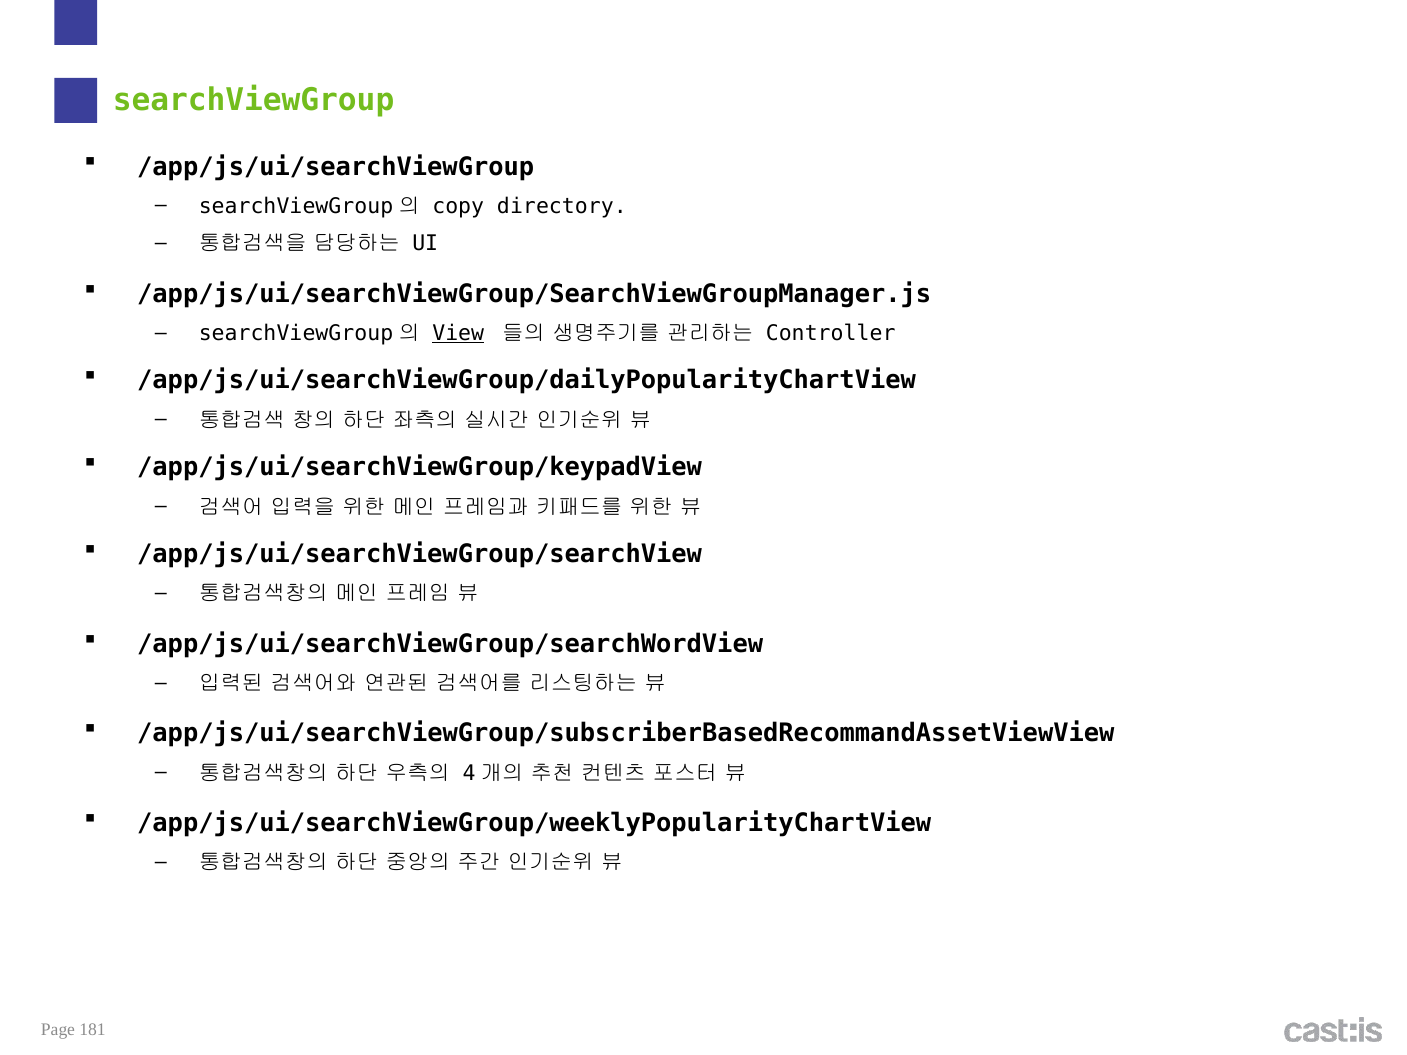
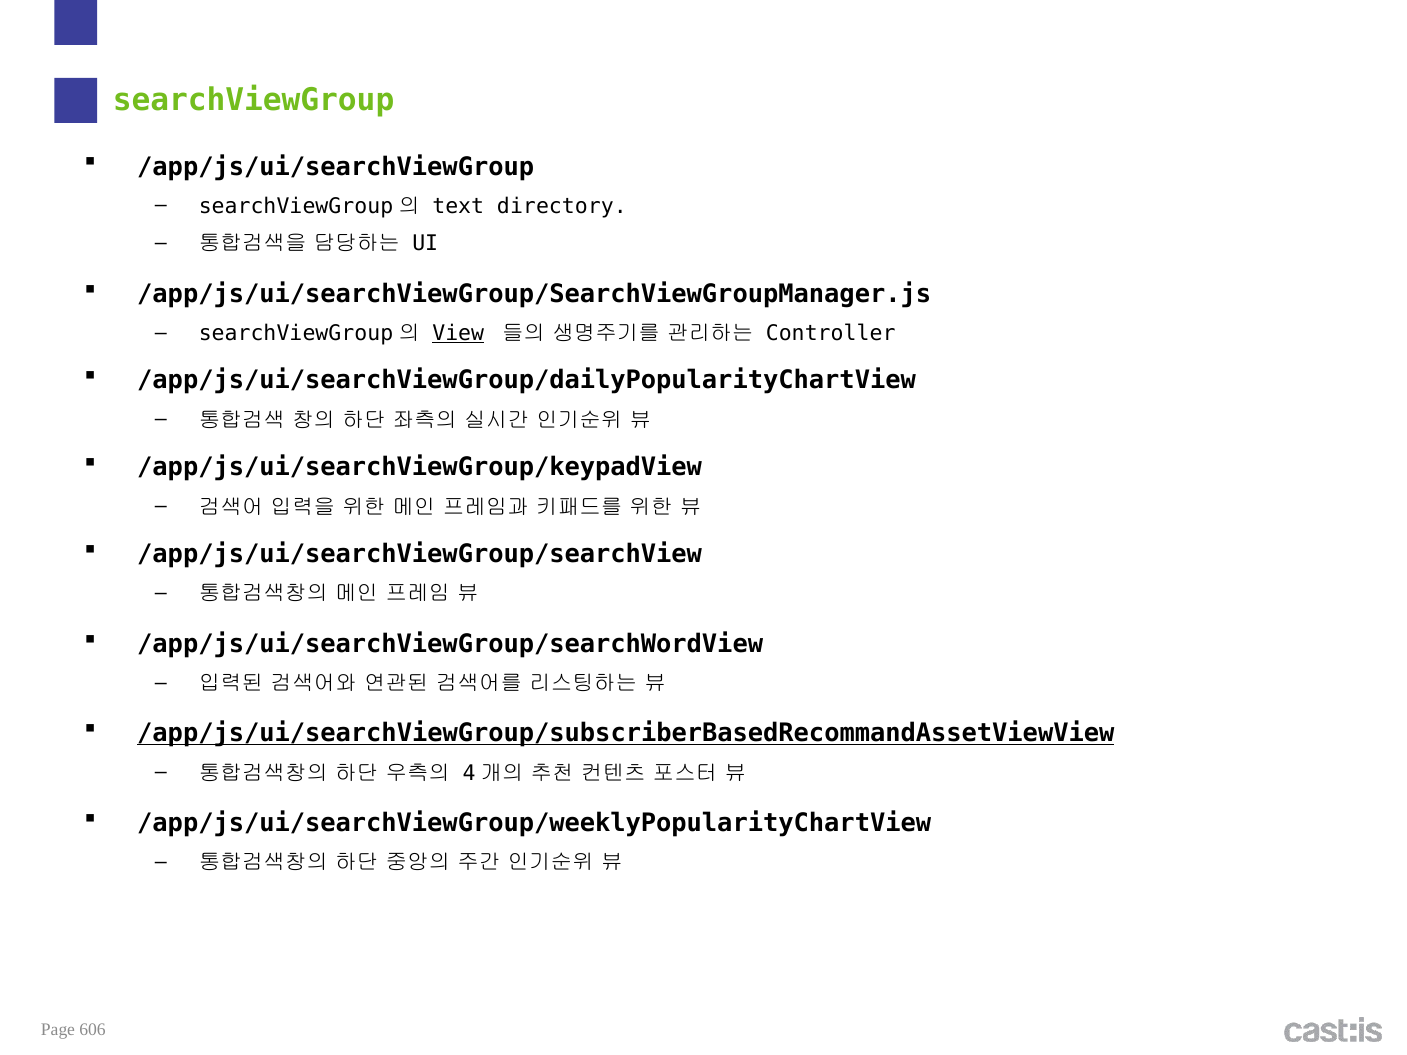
copy: copy -> text (458, 206)
/app/js/ui/searchViewGroup/subscriberBasedRecommandAssetViewView underline: none -> present (626, 734)
181: 181 -> 606 (93, 1030)
